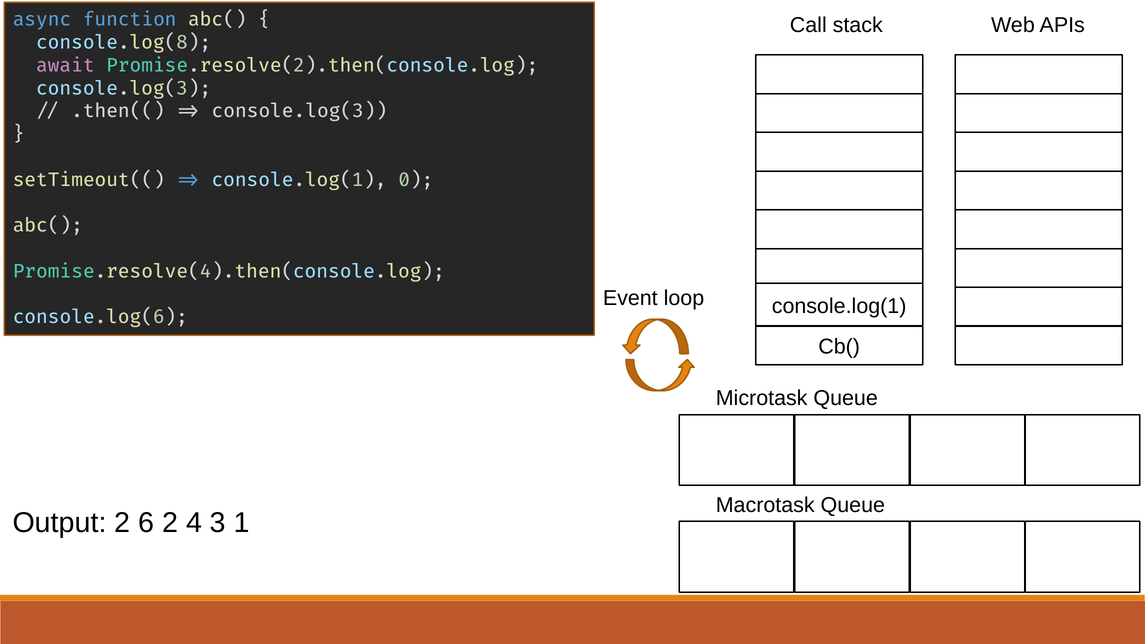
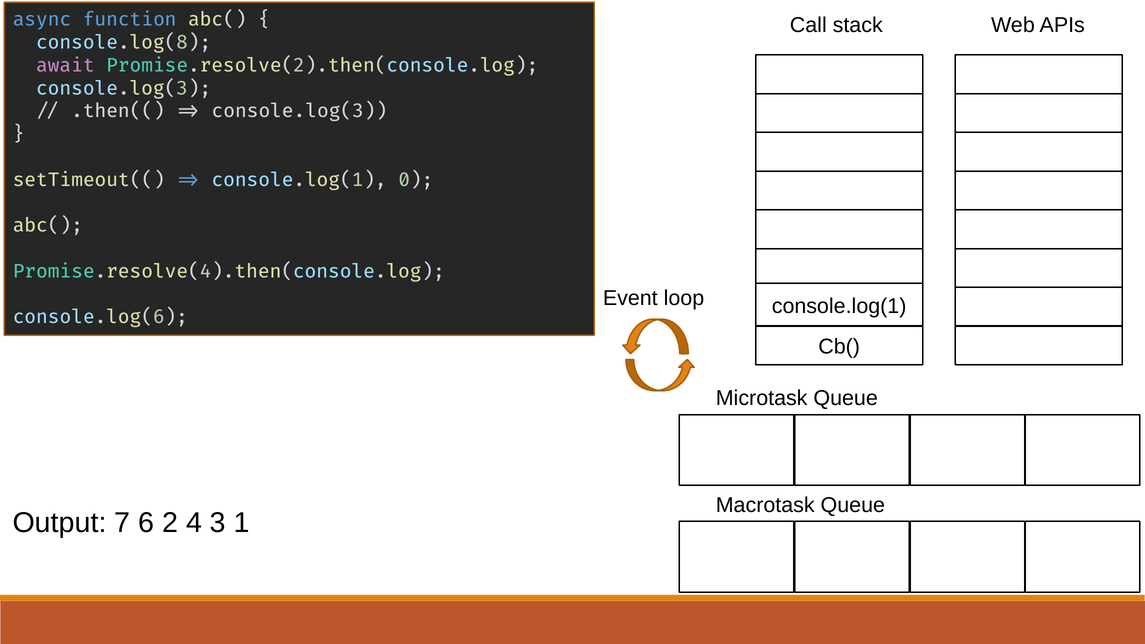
Output 2: 2 -> 7 (122, 523)
